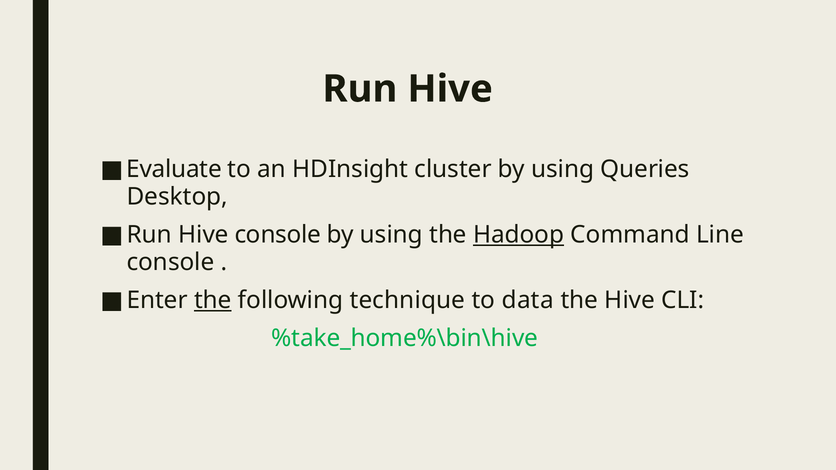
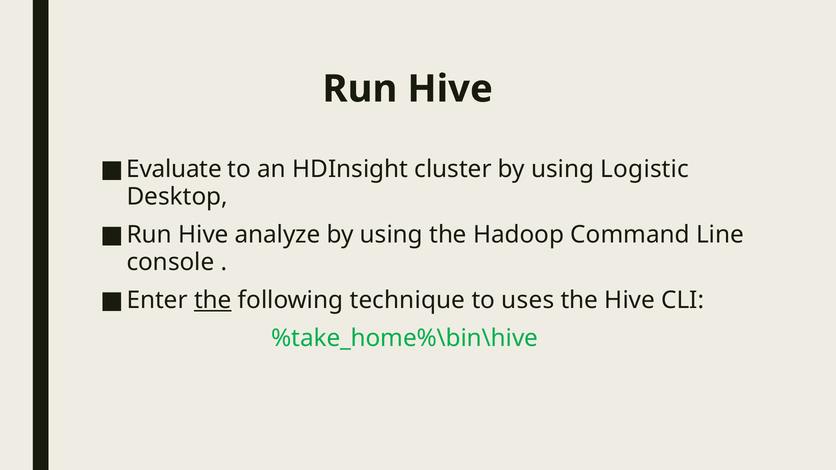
Queries: Queries -> Logistic (645, 169)
Hive console: console -> analyze (278, 235)
Hadoop underline: present -> none (519, 235)
data: data -> uses (528, 300)
